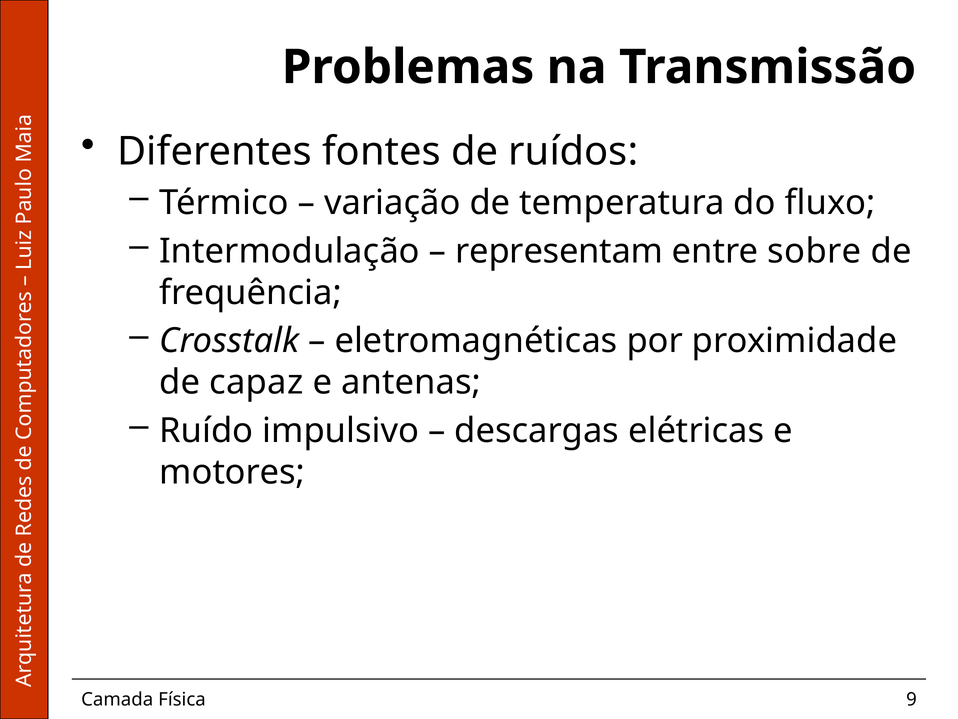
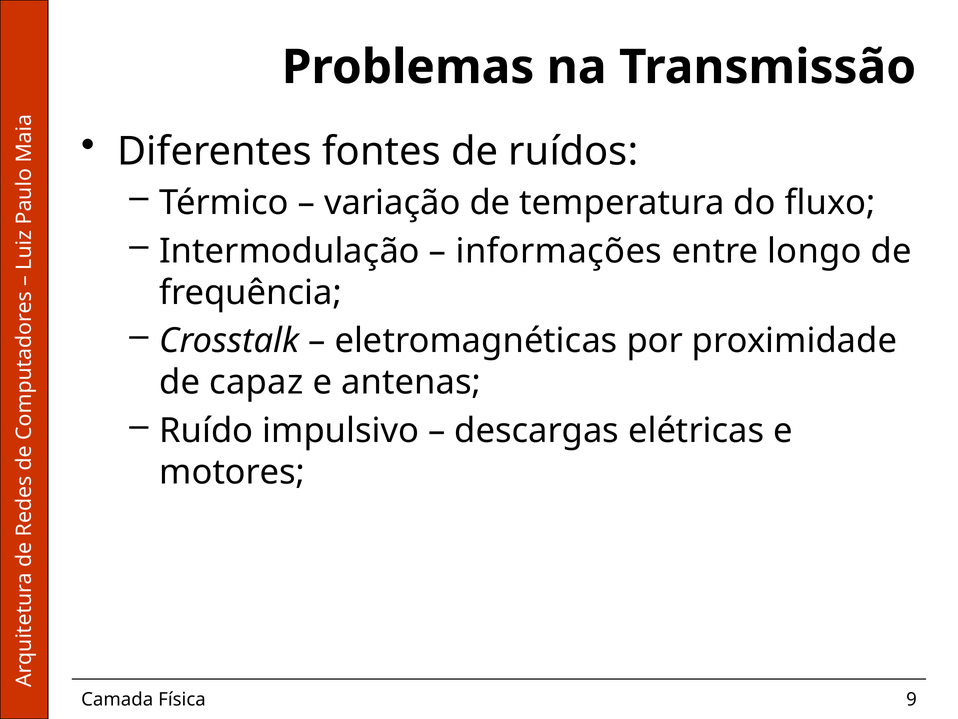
representam: representam -> informações (559, 251)
sobre: sobre -> longo (814, 251)
